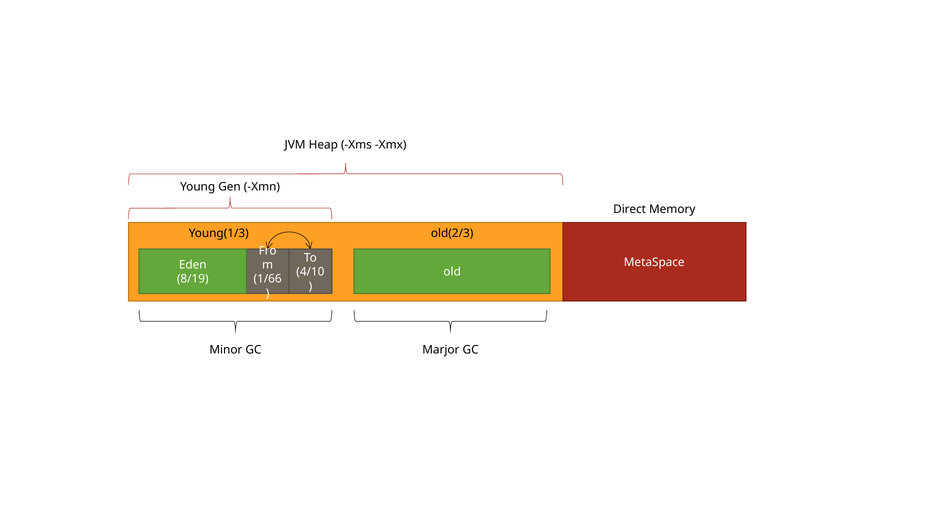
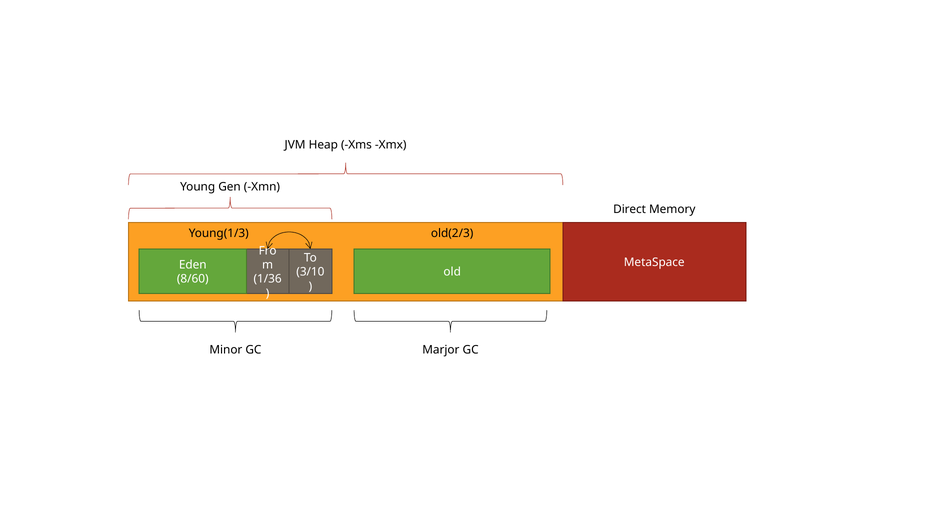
4/10: 4/10 -> 3/10 (310, 272)
8/19: 8/19 -> 8/60 (193, 279)
1/66: 1/66 -> 1/36 (268, 279)
